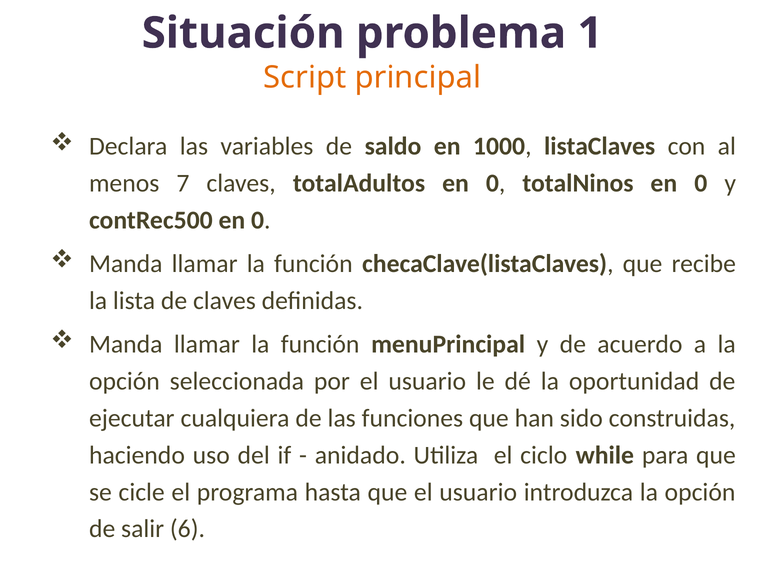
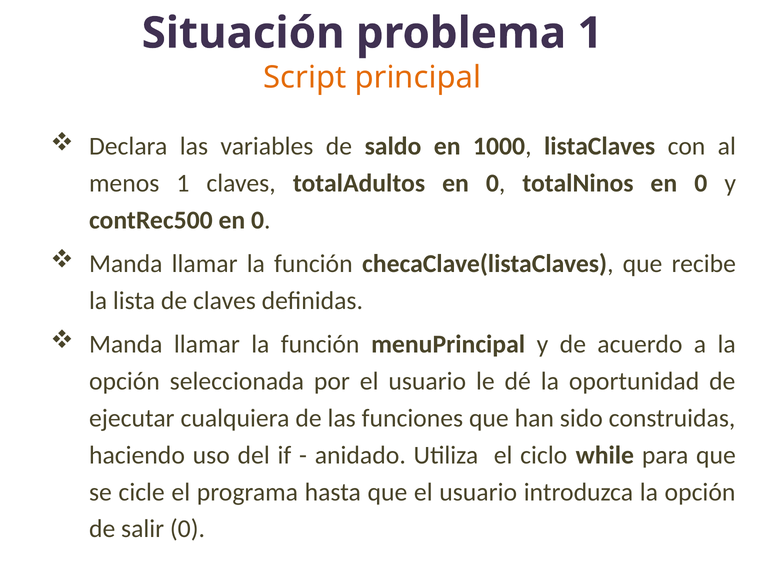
menos 7: 7 -> 1 (183, 183)
salir 6: 6 -> 0 (187, 529)
